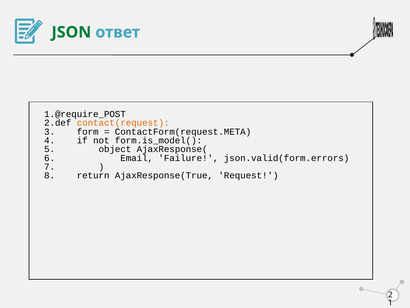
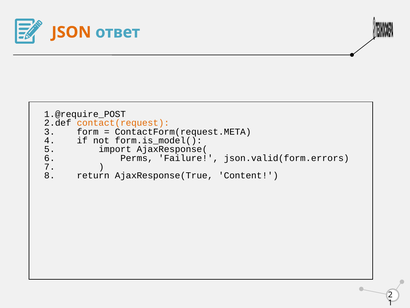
JSON colour: green -> orange (71, 32)
object: object -> import (115, 149)
Email: Email -> Perms (137, 158)
Request: Request -> Content (248, 175)
